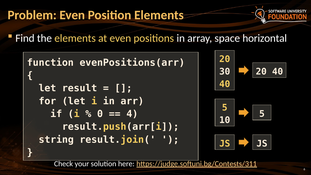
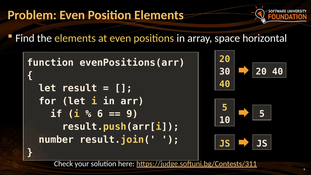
0: 0 -> 6 (100, 114)
4: 4 -> 9 (132, 114)
string: string -> number (56, 140)
